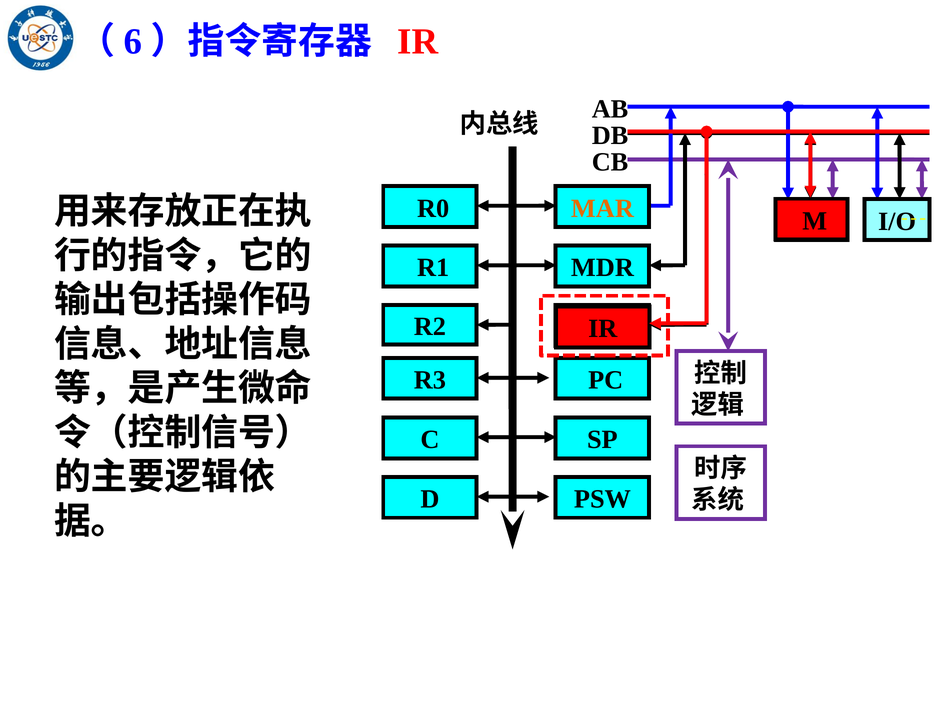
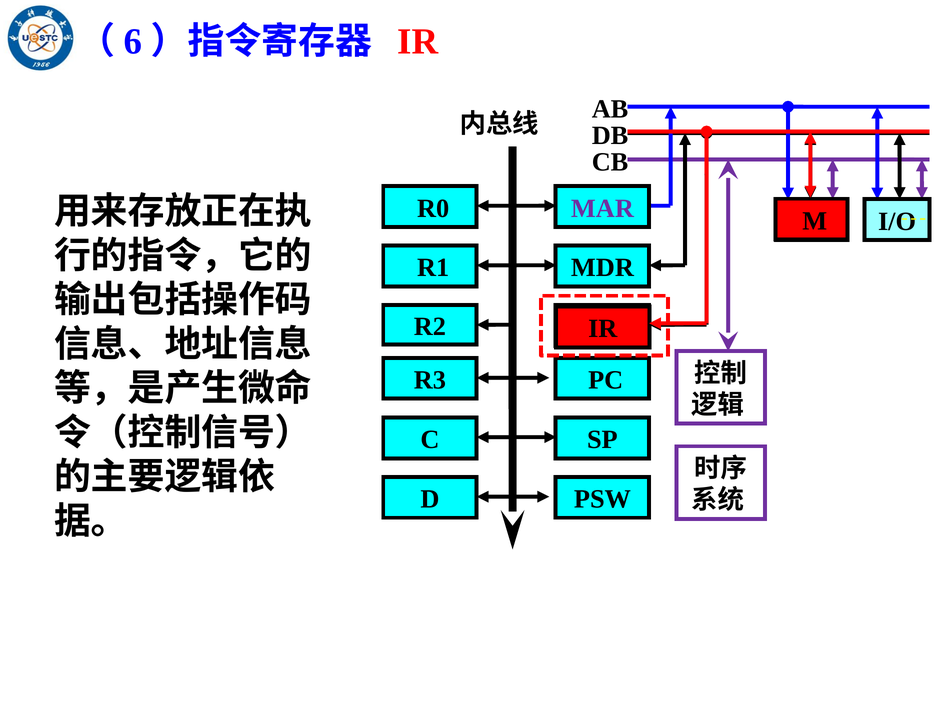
MAR colour: orange -> purple (602, 208)
